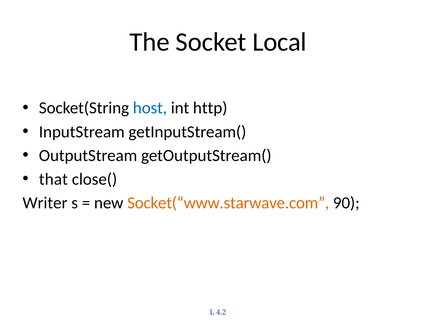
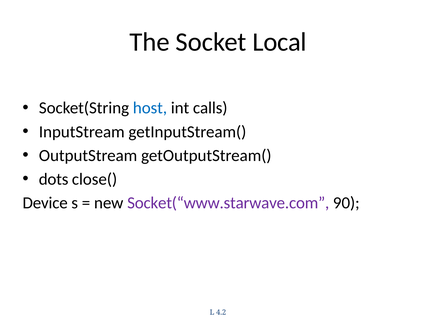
http: http -> calls (210, 108)
that: that -> dots (54, 179)
Writer: Writer -> Device (45, 203)
Socket(“www.starwave.com colour: orange -> purple (228, 203)
